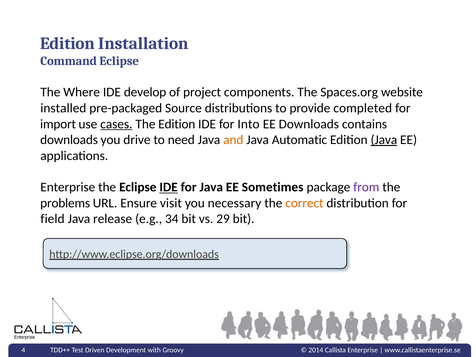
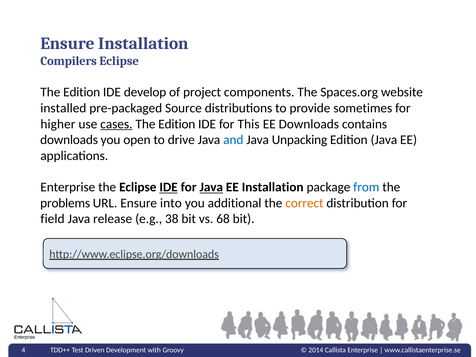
Edition: Edition -> Ensure (68, 44)
Command: Command -> Compilers (69, 61)
Where: Where -> Edition (82, 92)
completed: completed -> sometimes (363, 108)
import: import -> higher (58, 124)
Into: Into -> This (249, 124)
drive: drive -> open (137, 140)
need: need -> drive (181, 140)
and colour: orange -> blue (233, 140)
Automatic: Automatic -> Unpacking (300, 140)
Java underline: present -> none (384, 140)
Java underline: none -> present (211, 187)
EE Sometimes: Sometimes -> Installation (273, 187)
from colour: purple -> blue (366, 187)
visit: visit -> into (171, 203)
necessary: necessary -> additional (235, 203)
34: 34 -> 38 (172, 219)
29: 29 -> 68 (223, 219)
